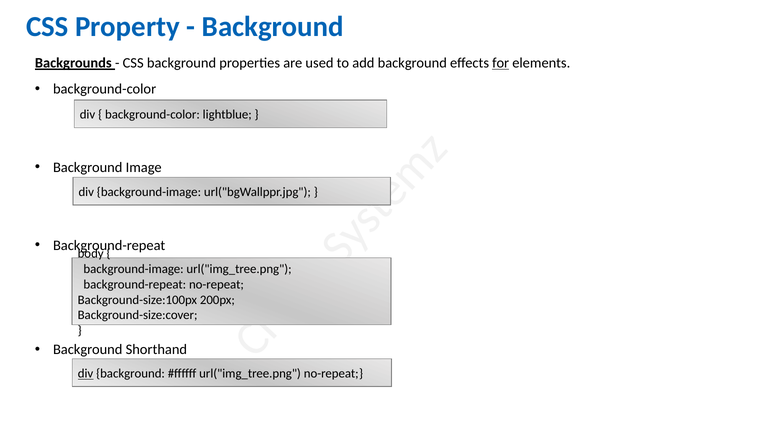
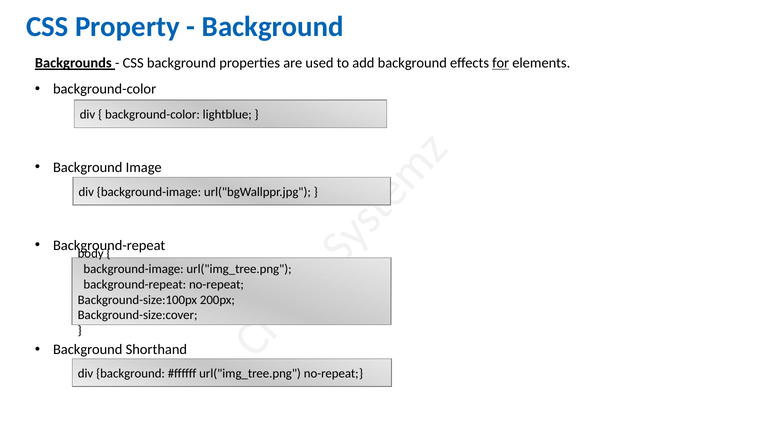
div underline: present -> none (86, 373)
